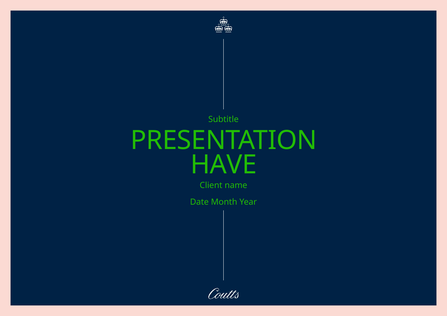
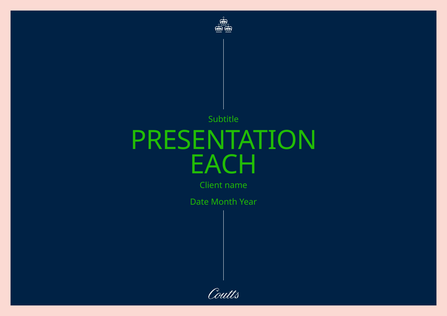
HAVE: HAVE -> EACH (224, 165)
